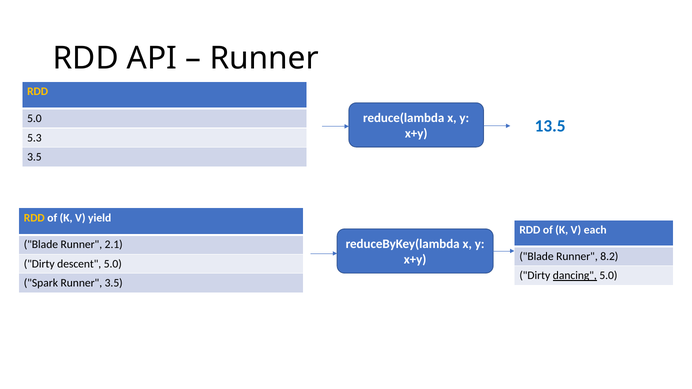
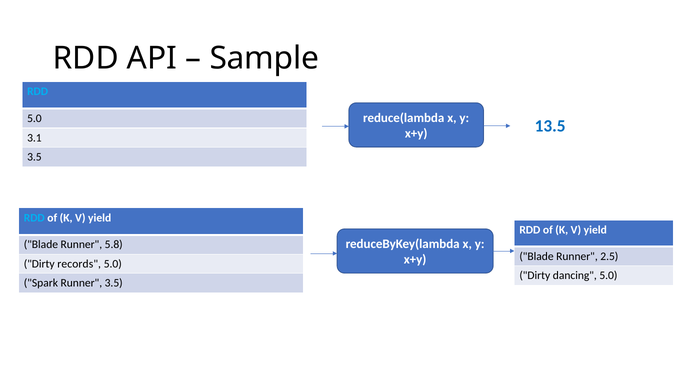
Runner: Runner -> Sample (264, 58)
RDD colour: yellow -> light blue (38, 92)
5.3: 5.3 -> 3.1 (34, 138)
RDD colour: yellow -> light blue (34, 218)
each: each -> yield (595, 230)
2.1: 2.1 -> 5.8 (114, 245)
8.2: 8.2 -> 2.5 (609, 256)
descent: descent -> records (79, 264)
dancing underline: present -> none (575, 276)
